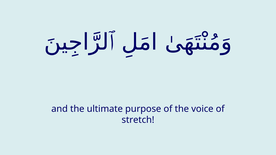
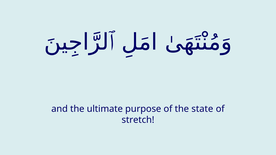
voice: voice -> state (202, 109)
